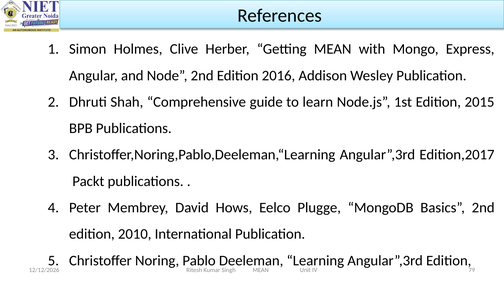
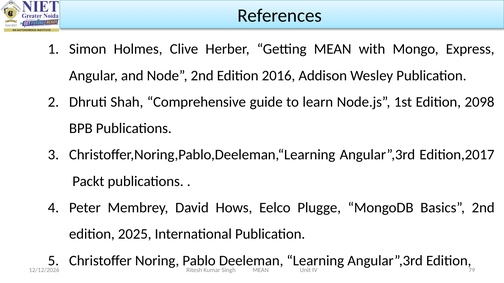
2015: 2015 -> 2098 (480, 102)
2010: 2010 -> 2025 (135, 234)
